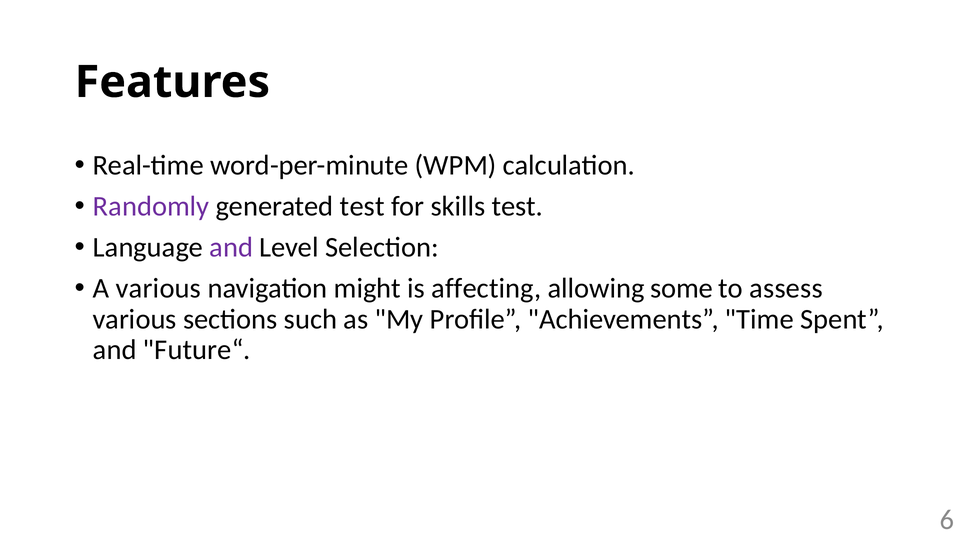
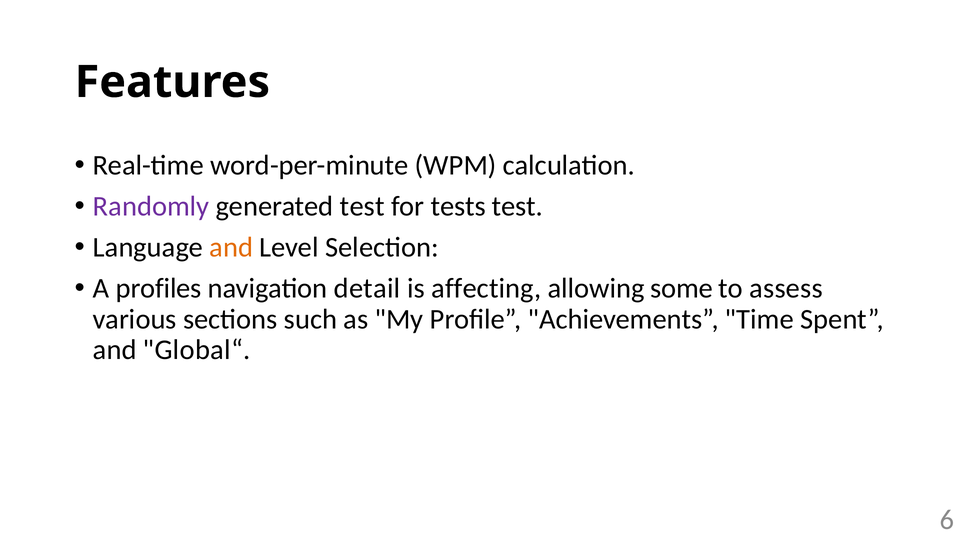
skills: skills -> tests (458, 207)
and colour: purple -> orange (231, 248)
A various: various -> profiles (159, 289)
might: might -> detail (367, 289)
Future“: Future“ -> Global“ (197, 350)
